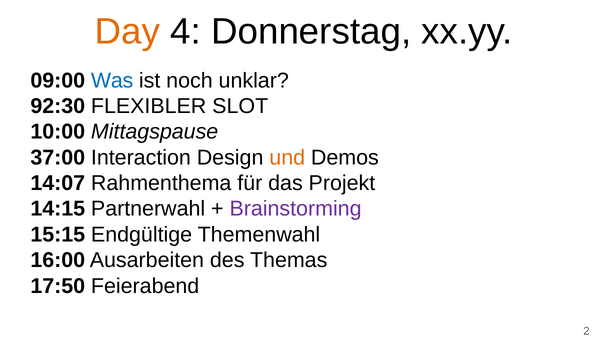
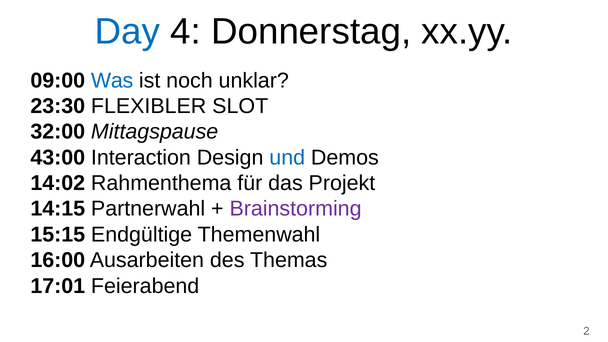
Day colour: orange -> blue (128, 32)
92:30: 92:30 -> 23:30 (58, 106)
10:00: 10:00 -> 32:00 (58, 132)
37:00: 37:00 -> 43:00 (58, 158)
und colour: orange -> blue (287, 158)
14:07: 14:07 -> 14:02 (58, 183)
17:50: 17:50 -> 17:01 (58, 286)
